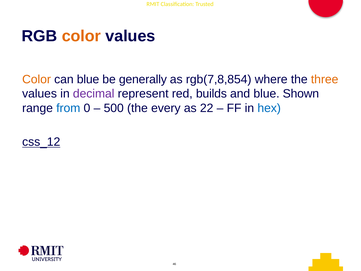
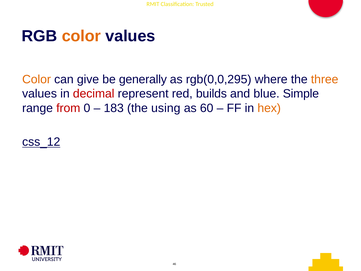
can blue: blue -> give (88, 79)
rgb(7,8,854: rgb(7,8,854 -> rgb(0,0,295 (219, 79)
decimal colour: purple -> red (94, 94)
Shown: Shown -> Simple (301, 94)
from colour: blue -> red (68, 108)
500: 500 -> 183 (114, 108)
every: every -> using (166, 108)
22: 22 -> 60 (207, 108)
hex colour: blue -> orange (269, 108)
